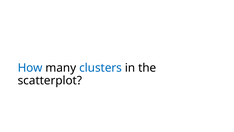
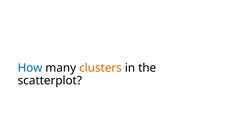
clusters colour: blue -> orange (101, 68)
